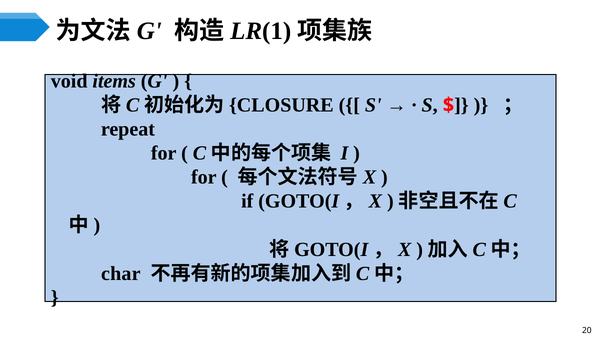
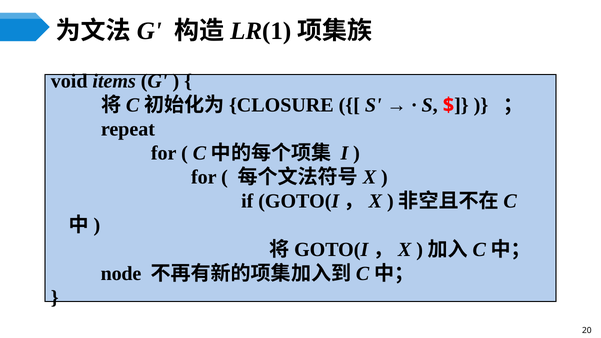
char: char -> node (121, 273)
